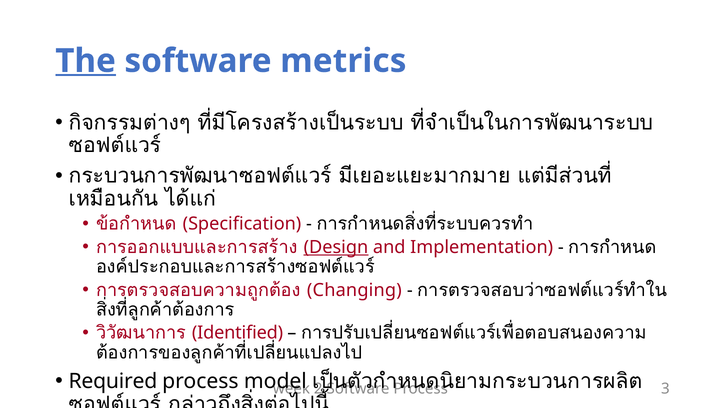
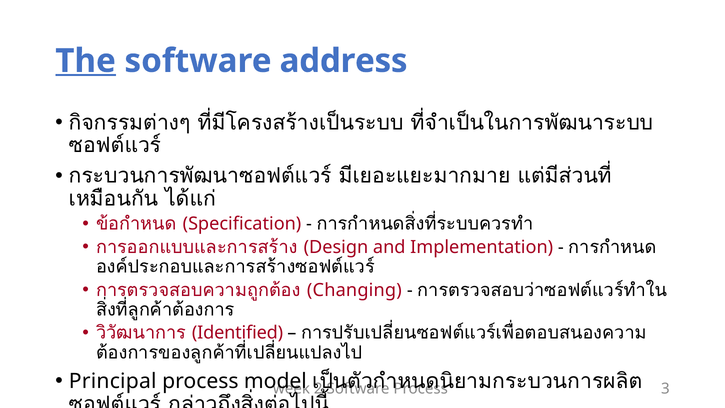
metrics: metrics -> address (344, 61)
Design underline: present -> none (336, 247)
Required: Required -> Principal (113, 381)
